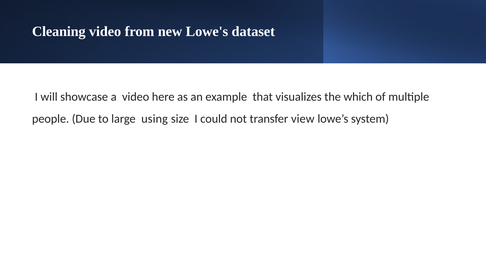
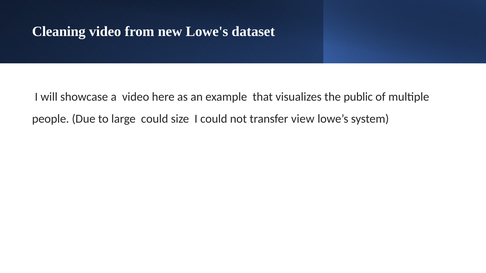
which: which -> public (358, 97)
large using: using -> could (155, 119)
